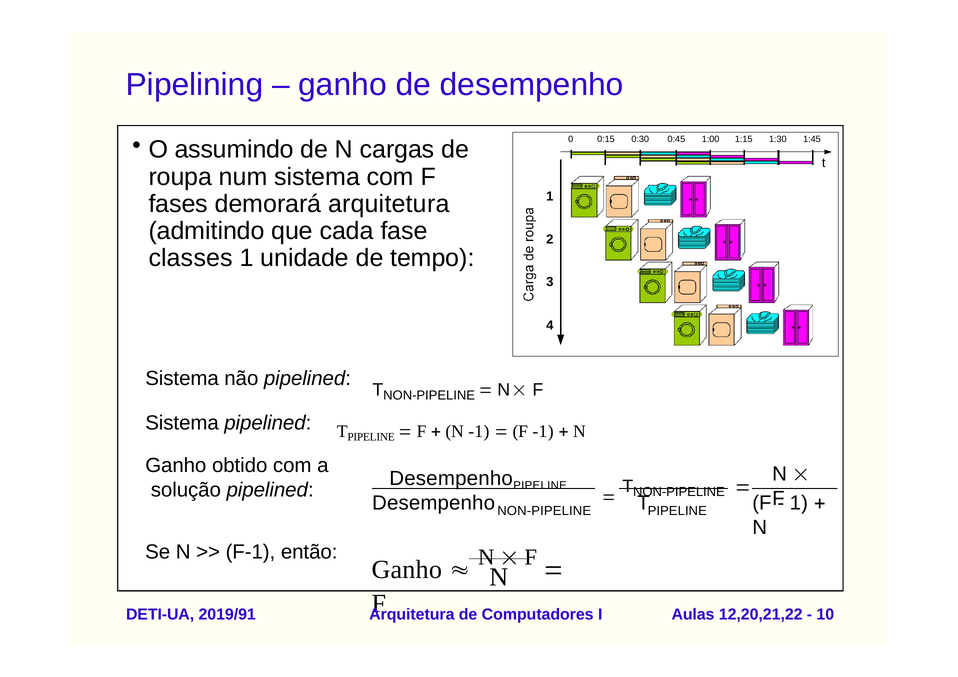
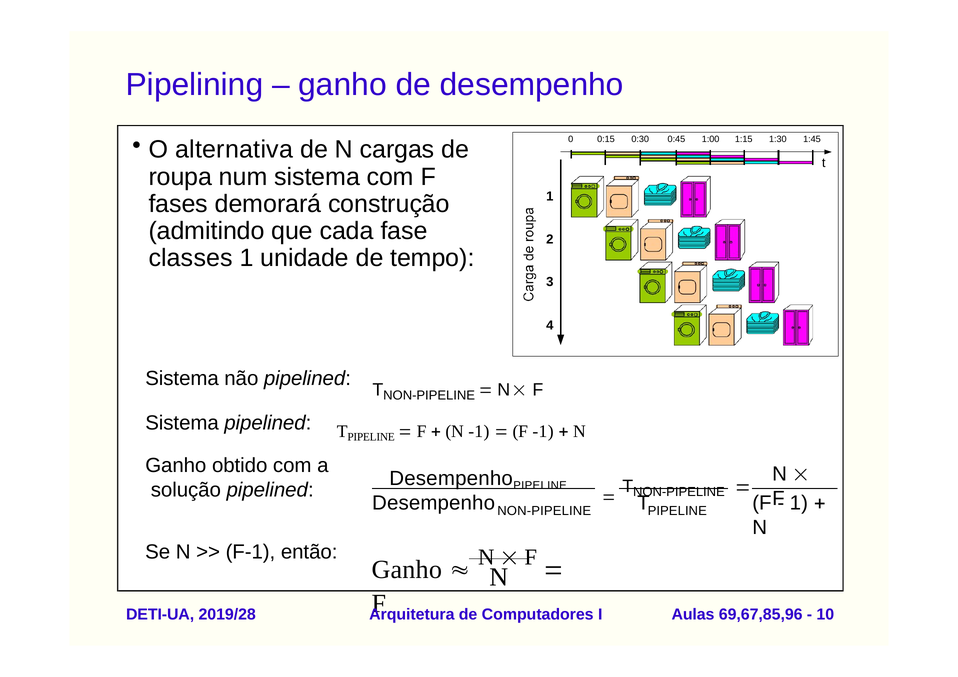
assumindo: assumindo -> alternativa (234, 150)
demorará arquitetura: arquitetura -> construção (389, 204)
2019/91: 2019/91 -> 2019/28 (227, 614)
12,20,21,22: 12,20,21,22 -> 69,67,85,96 (761, 614)
